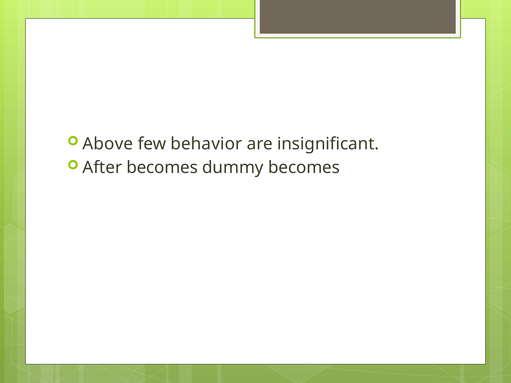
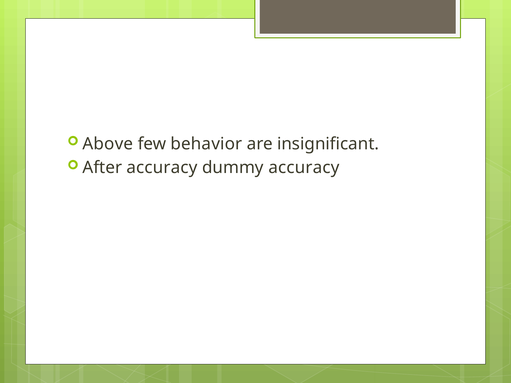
After becomes: becomes -> accuracy (162, 168)
dummy becomes: becomes -> accuracy (304, 168)
